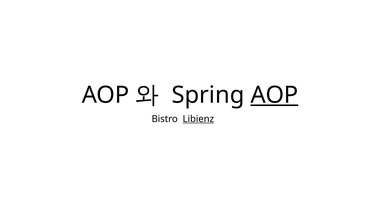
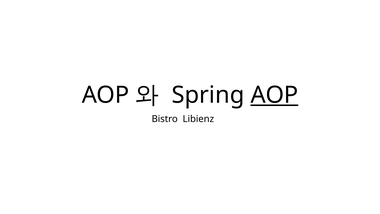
Libienz underline: present -> none (198, 119)
